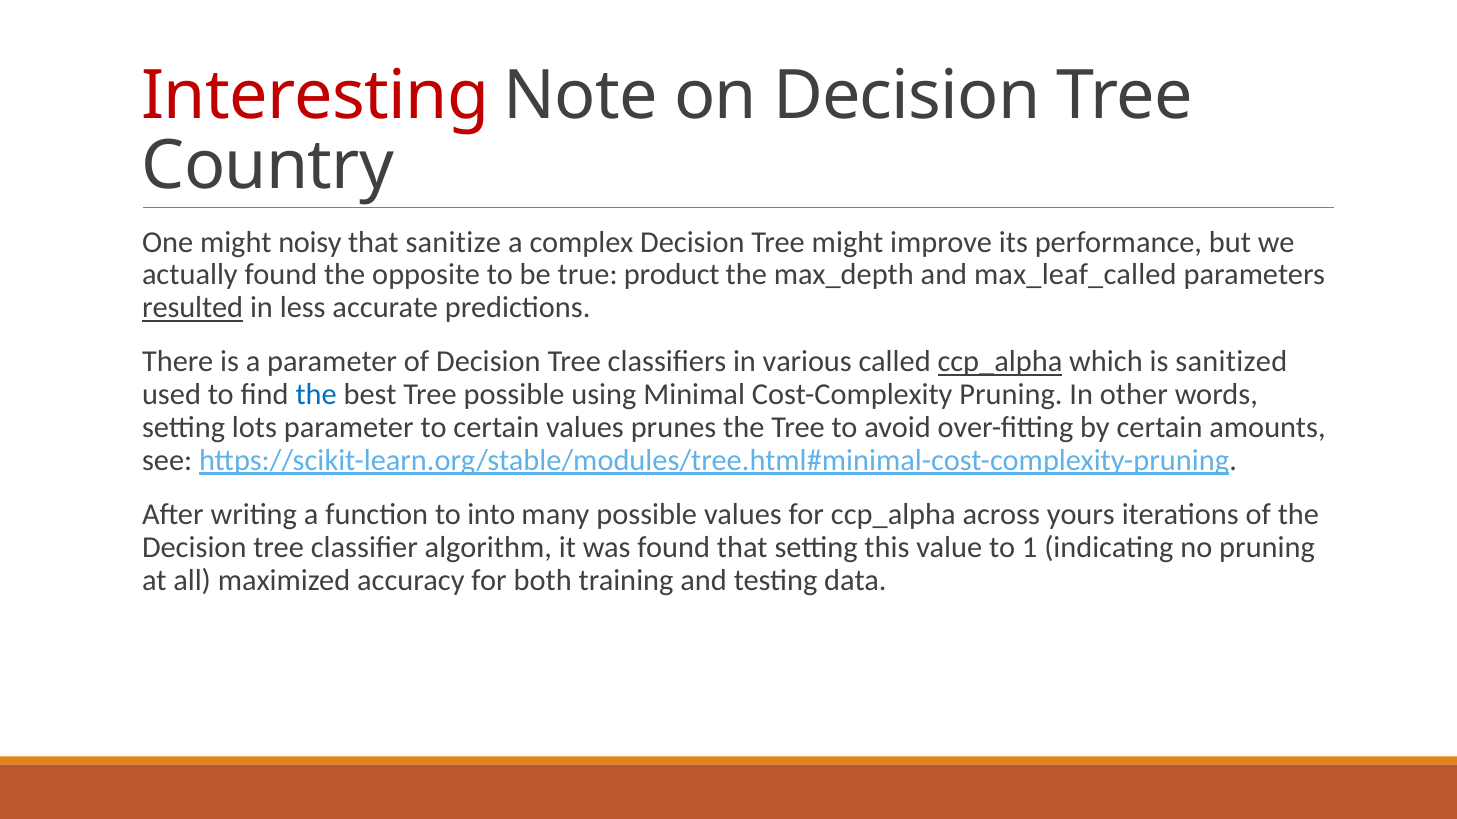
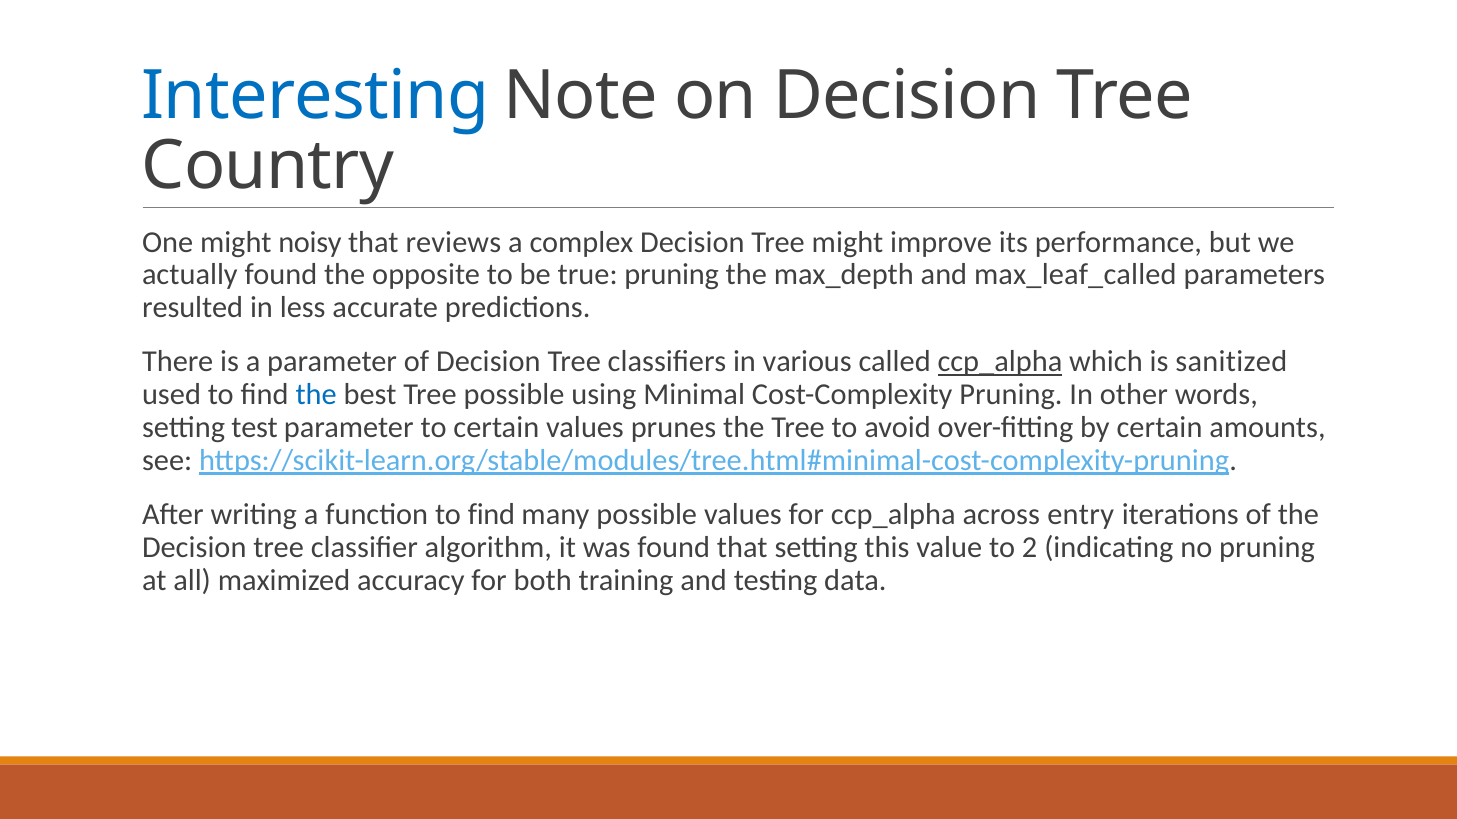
Interesting colour: red -> blue (315, 96)
sanitize: sanitize -> reviews (453, 242)
true product: product -> pruning (672, 275)
resulted underline: present -> none (193, 308)
lots: lots -> test (255, 427)
function to into: into -> find (491, 515)
yours: yours -> entry (1081, 515)
1: 1 -> 2 (1030, 548)
